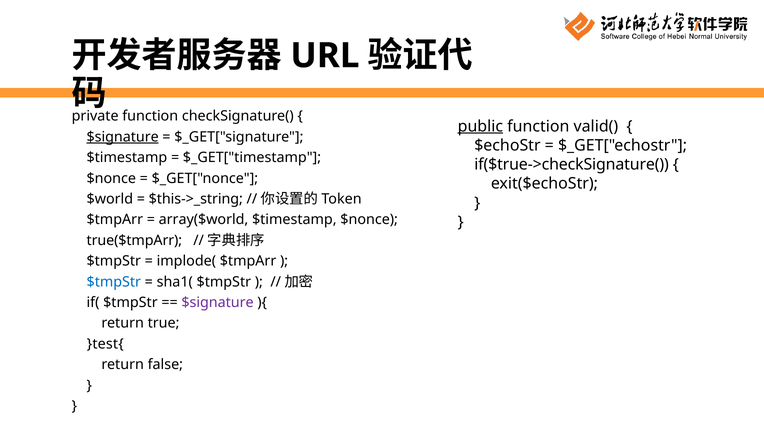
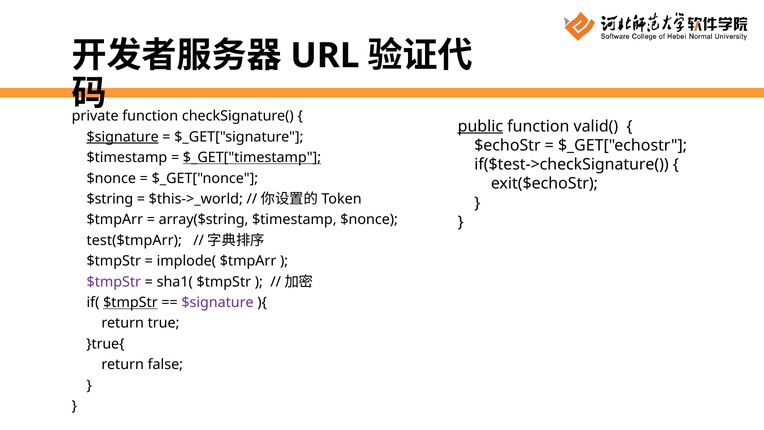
$_GET["timestamp underline: none -> present (252, 158)
if($true->checkSignature(: if($true->checkSignature( -> if($test->checkSignature( (571, 164)
$world: $world -> $string (110, 199)
$this->_string: $this->_string -> $this->_world (196, 199)
array($world: array($world -> array($string (204, 220)
true($tmpArr: true($tmpArr -> test($tmpArr (134, 240)
$tmpStr colour: blue -> purple (114, 282)
$tmpStr underline: none -> present (130, 302)
}test{: }test{ -> }true{ (105, 344)
